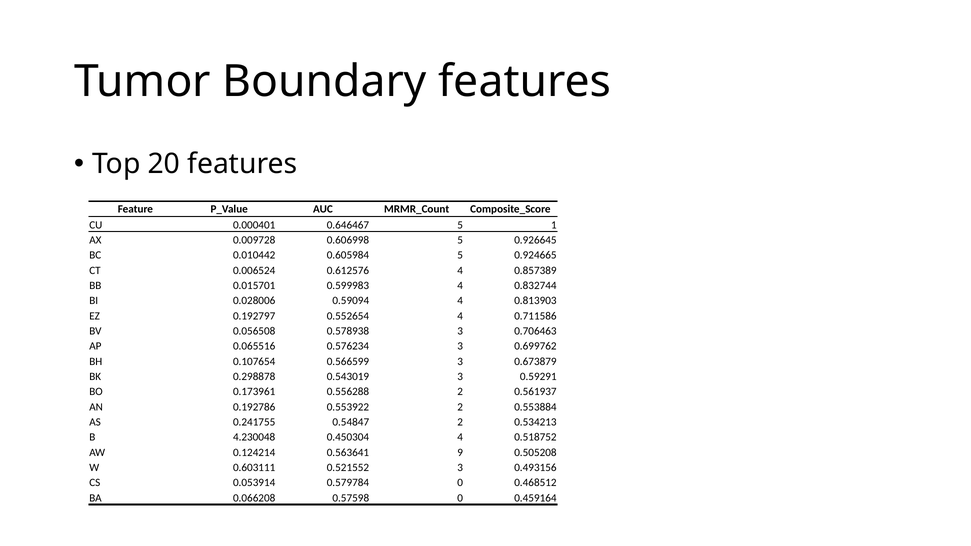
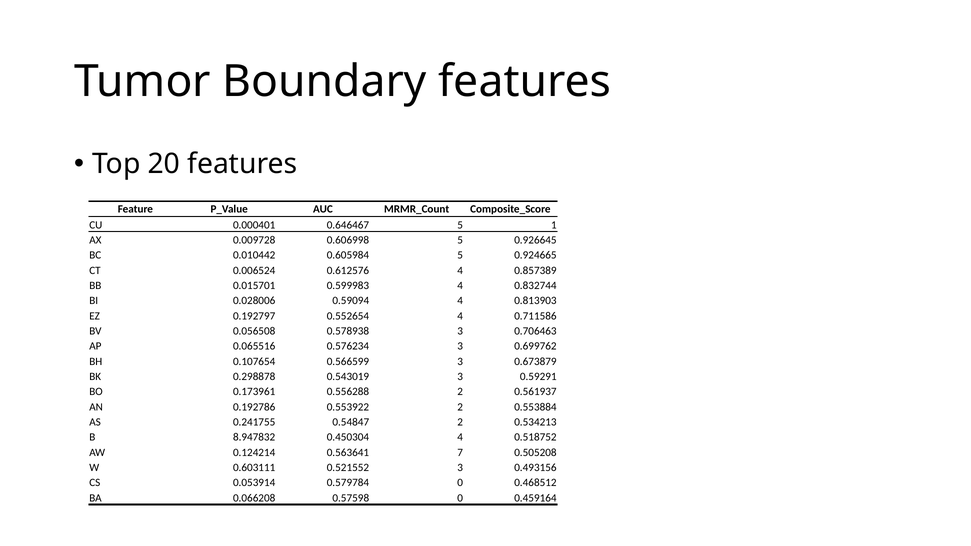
4.230048: 4.230048 -> 8.947832 (254, 437)
9: 9 -> 7 (460, 453)
